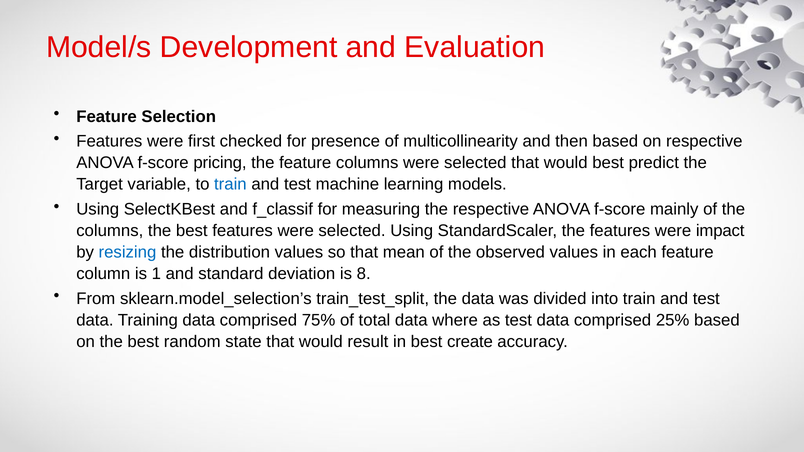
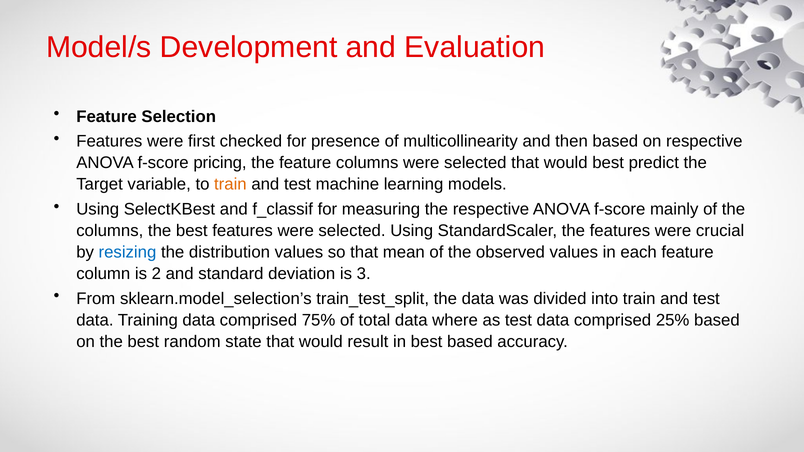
train colour: blue -> orange (230, 184)
impact: impact -> crucial (720, 231)
1: 1 -> 2 (156, 274)
8: 8 -> 3 (364, 274)
best create: create -> based (470, 342)
